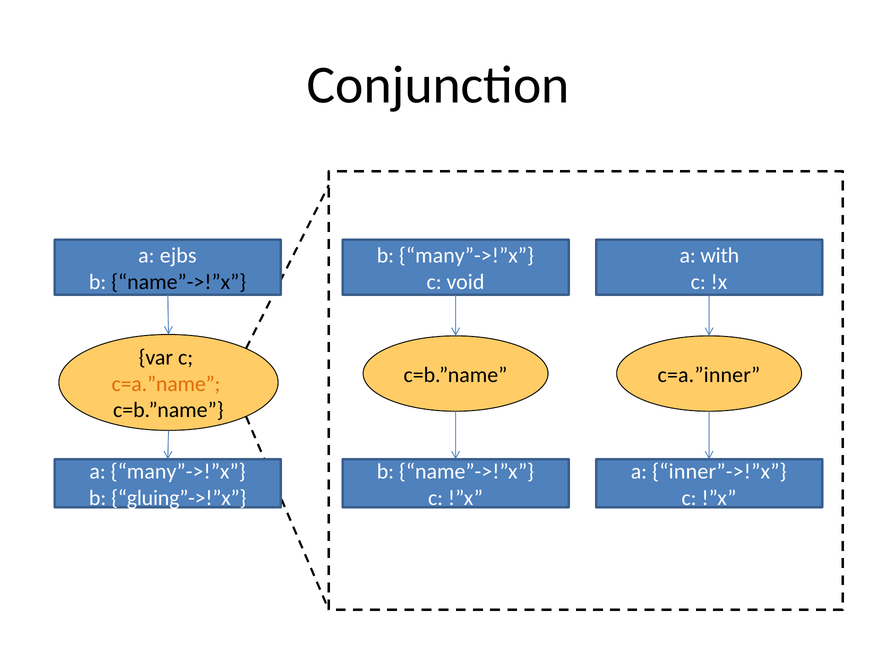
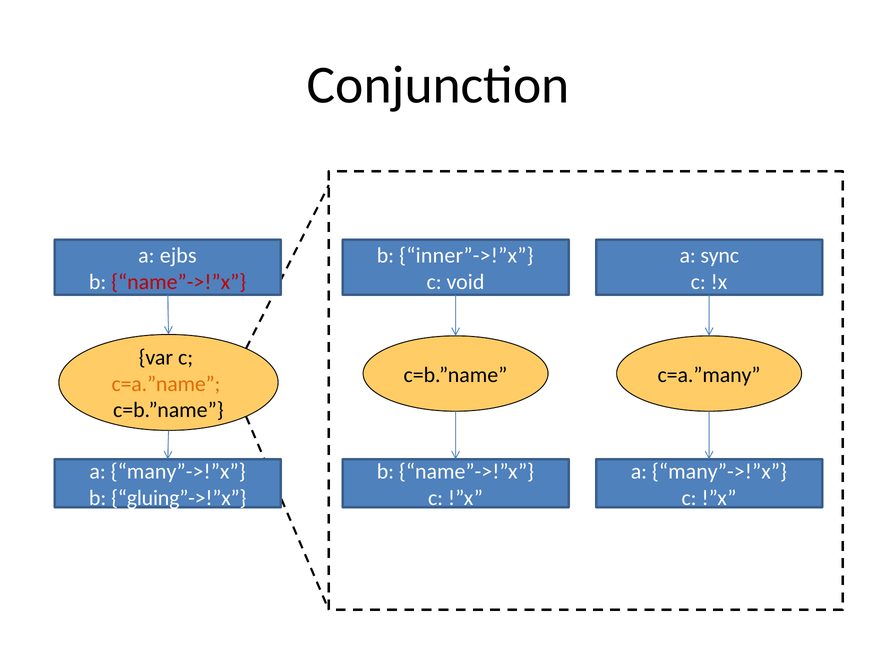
b many”->!”x: many”->!”x -> inner”->!”x (466, 256)
with: with -> sync (720, 256)
name”->!”x colour: black -> red (179, 282)
c=a.”inner: c=a.”inner -> c=a.”many (709, 375)
inner”->!”x: inner”->!”x -> many”->!”x (719, 471)
